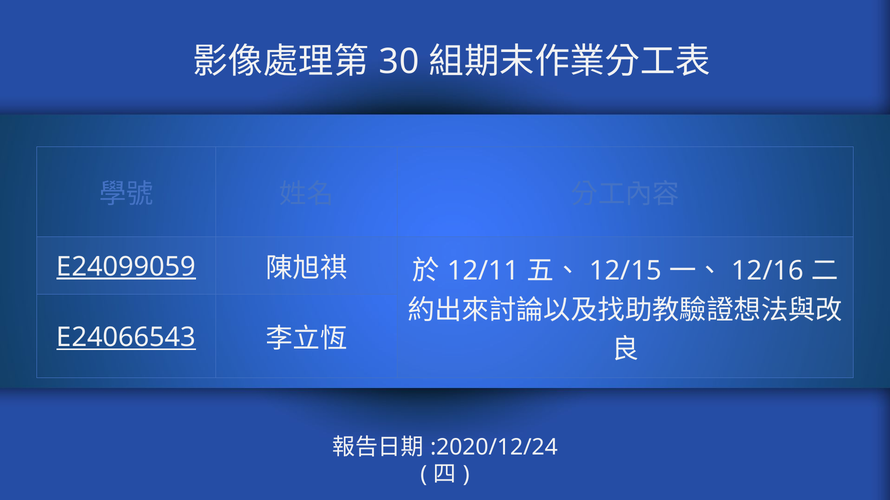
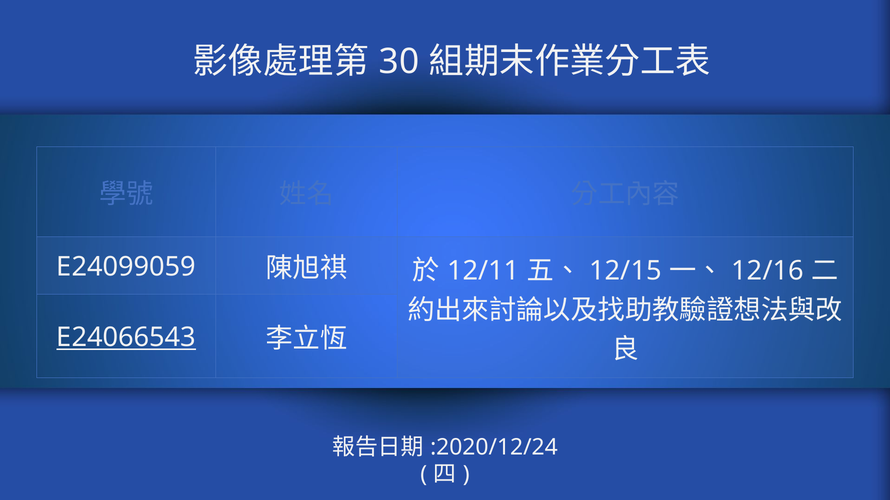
E24099059 underline: present -> none (126, 267)
